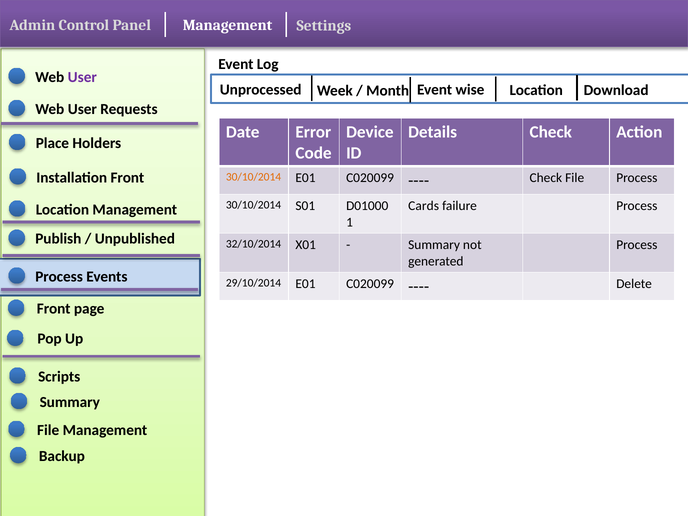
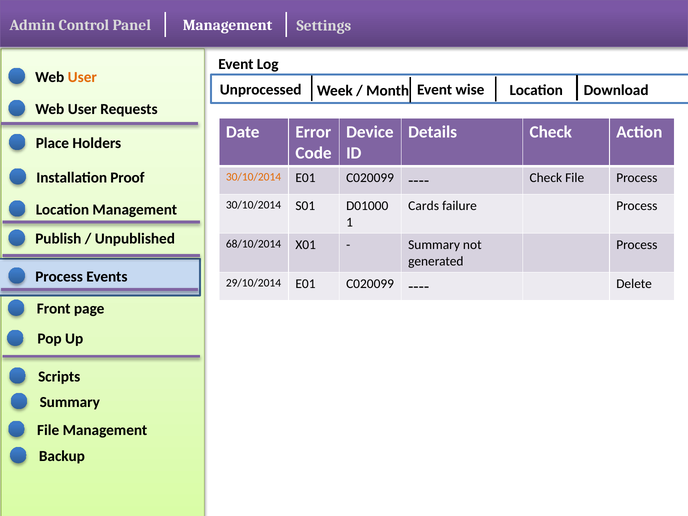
User colour: purple -> orange (82, 77)
Installation Front: Front -> Proof (127, 177)
32/10/2014: 32/10/2014 -> 68/10/2014 (254, 244)
